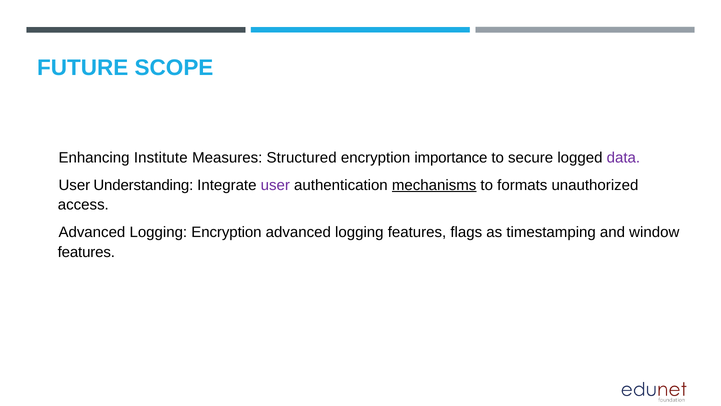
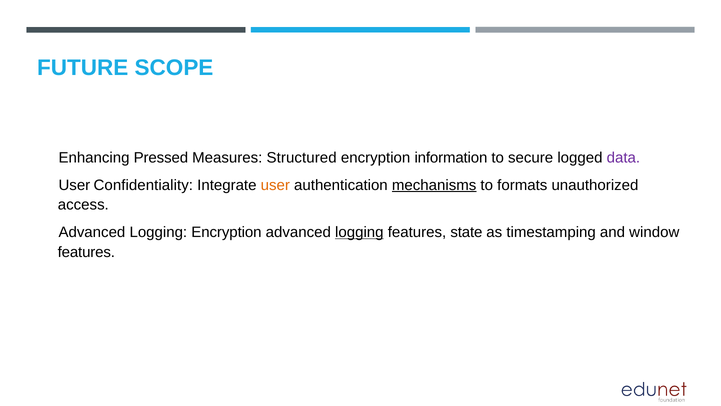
Institute: Institute -> Pressed (161, 158)
importance: importance -> information (451, 158)
Understanding: Understanding -> Confidentiality (143, 185)
user colour: purple -> orange (275, 185)
logging underline: none -> present (359, 232)
flags: flags -> state (466, 232)
